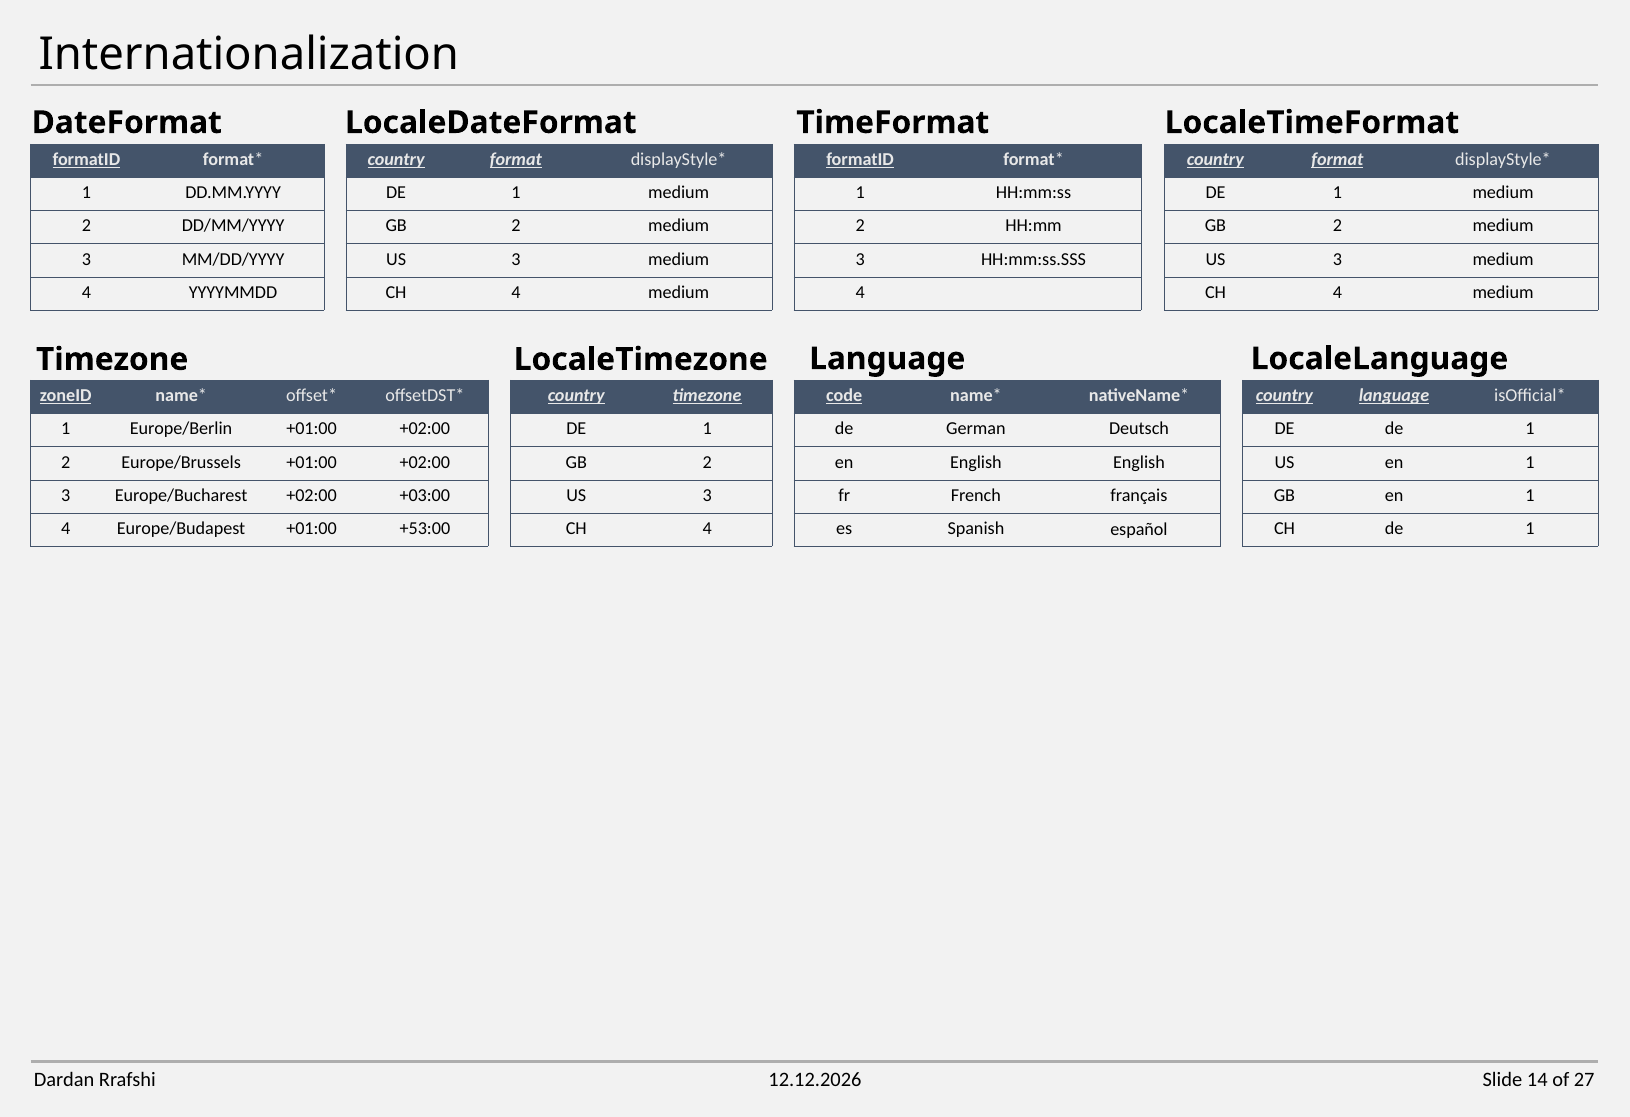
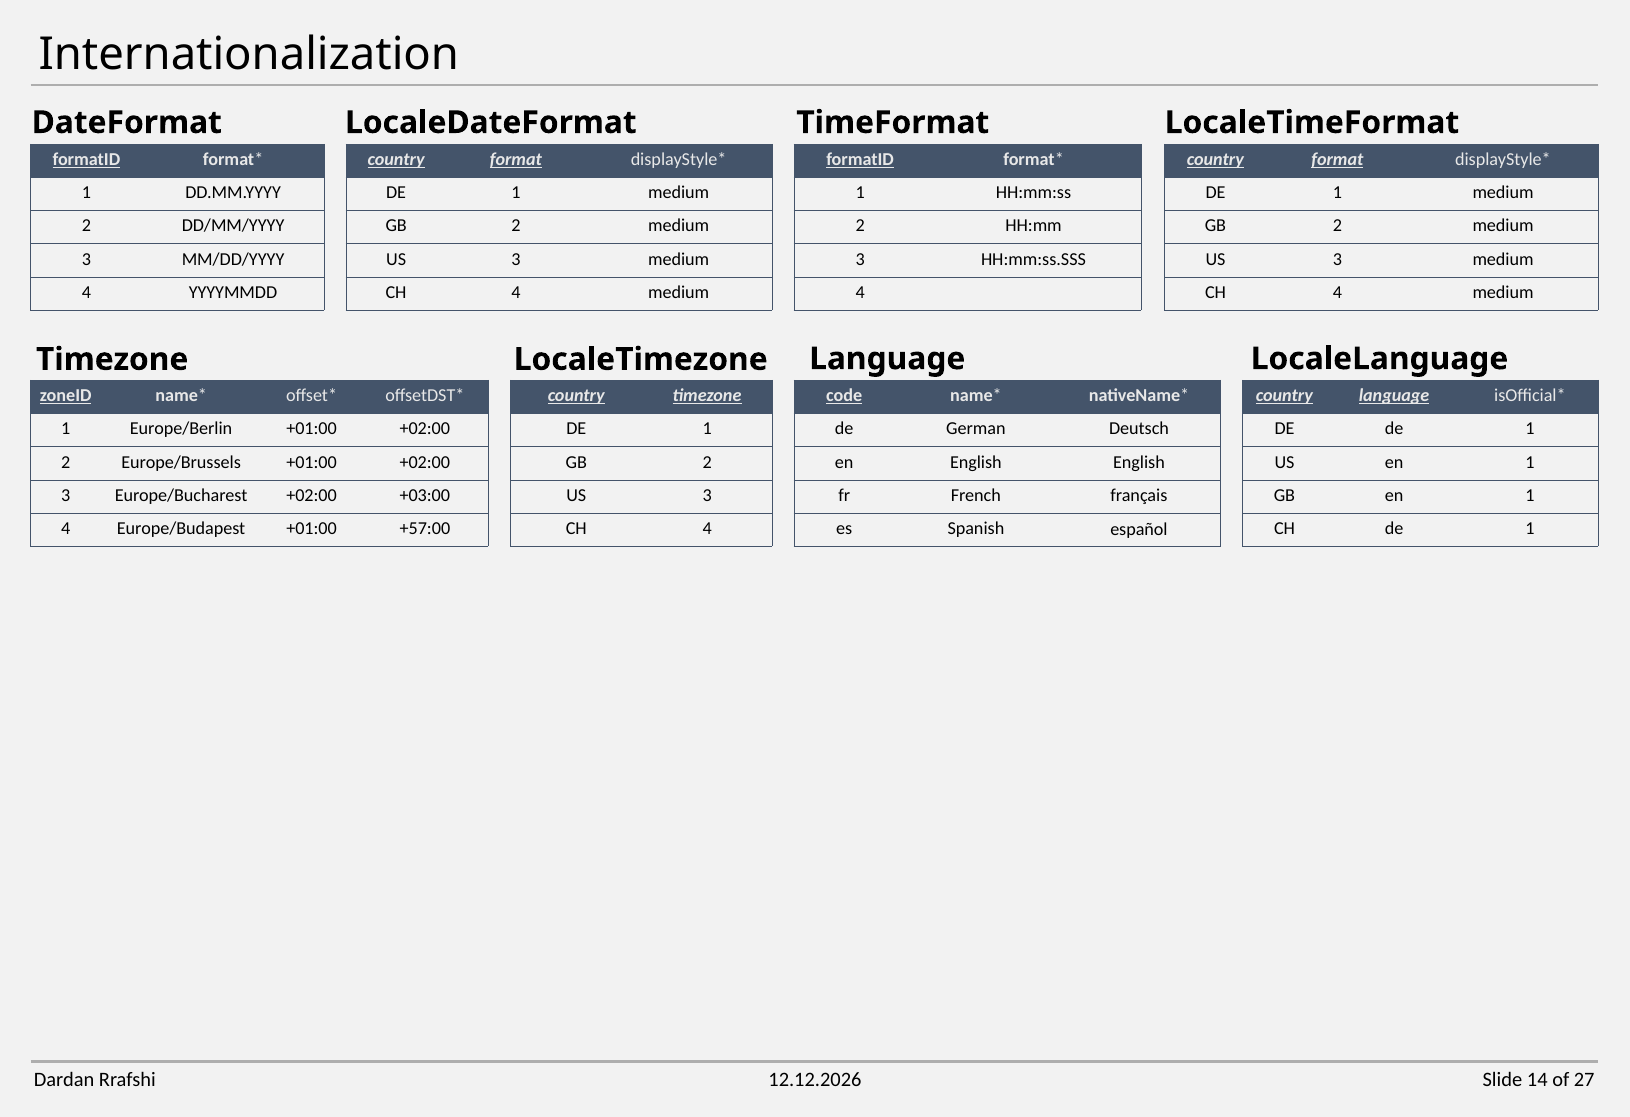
+53:00: +53:00 -> +57:00 (425, 528)
